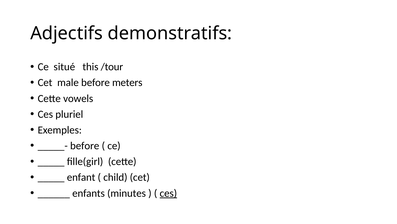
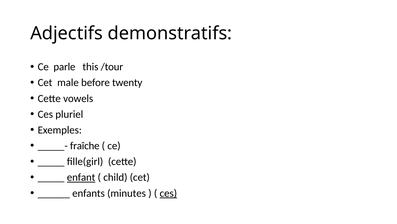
situé: situé -> parle (64, 67)
meters: meters -> twenty (127, 82)
before: before -> fraîche (85, 145)
enfant underline: none -> present (81, 177)
